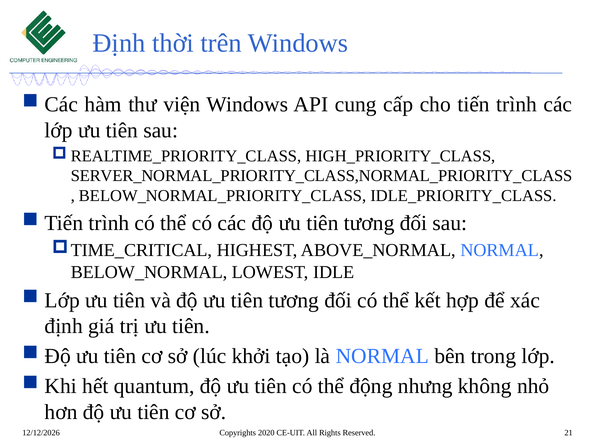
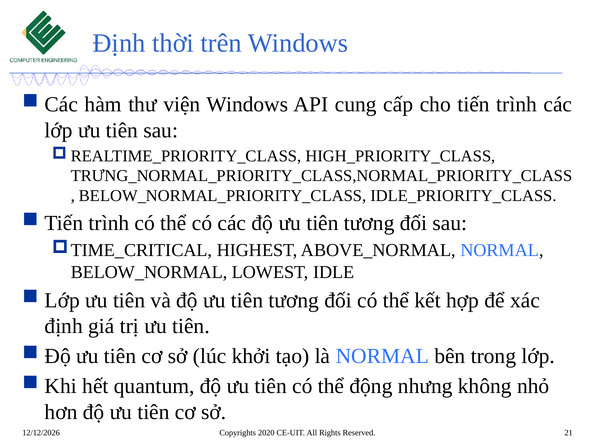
SERVER_NORMAL_PRIORITY_CLASS,NORMAL_PRIORITY_CLASS: SERVER_NORMAL_PRIORITY_CLASS,NORMAL_PRIORITY_CLASS -> TRƯNG_NORMAL_PRIORITY_CLASS,NORMAL_PRIORITY_CLASS (322, 176)
